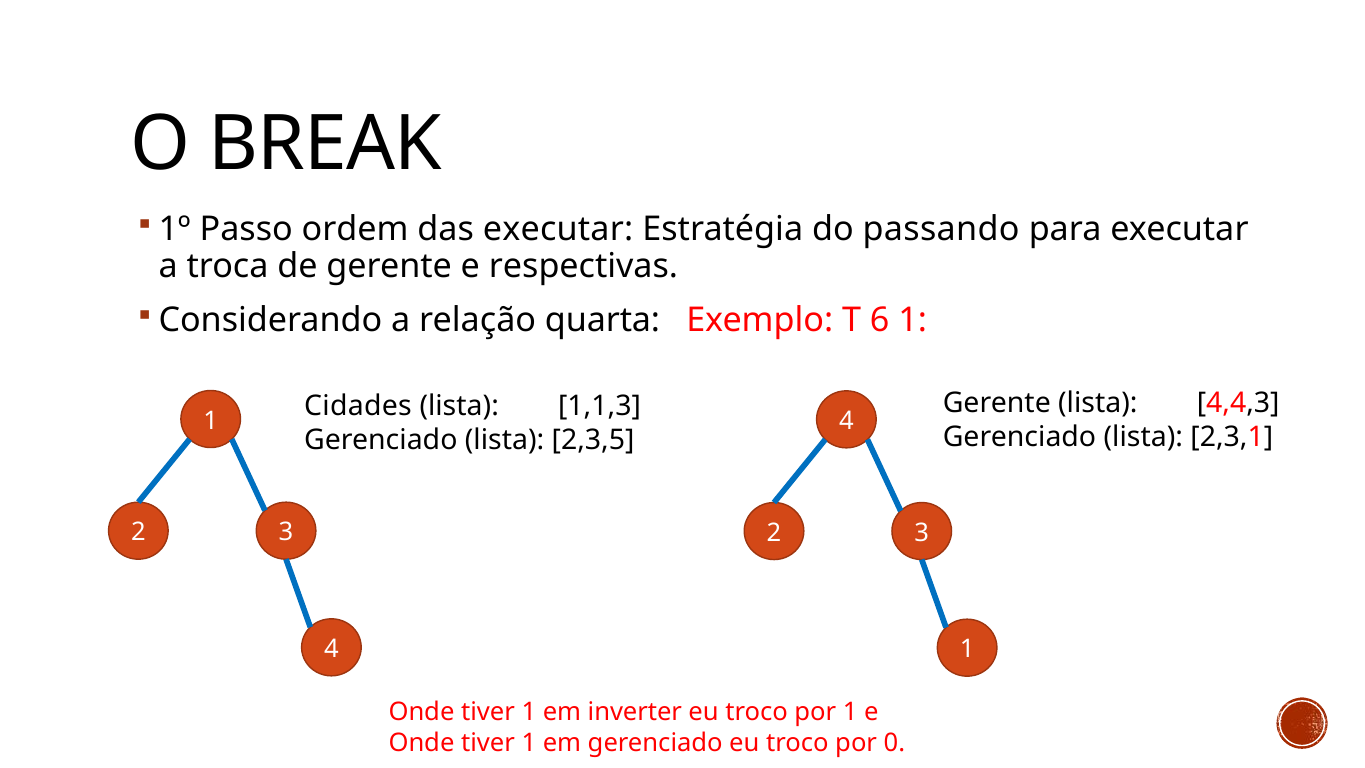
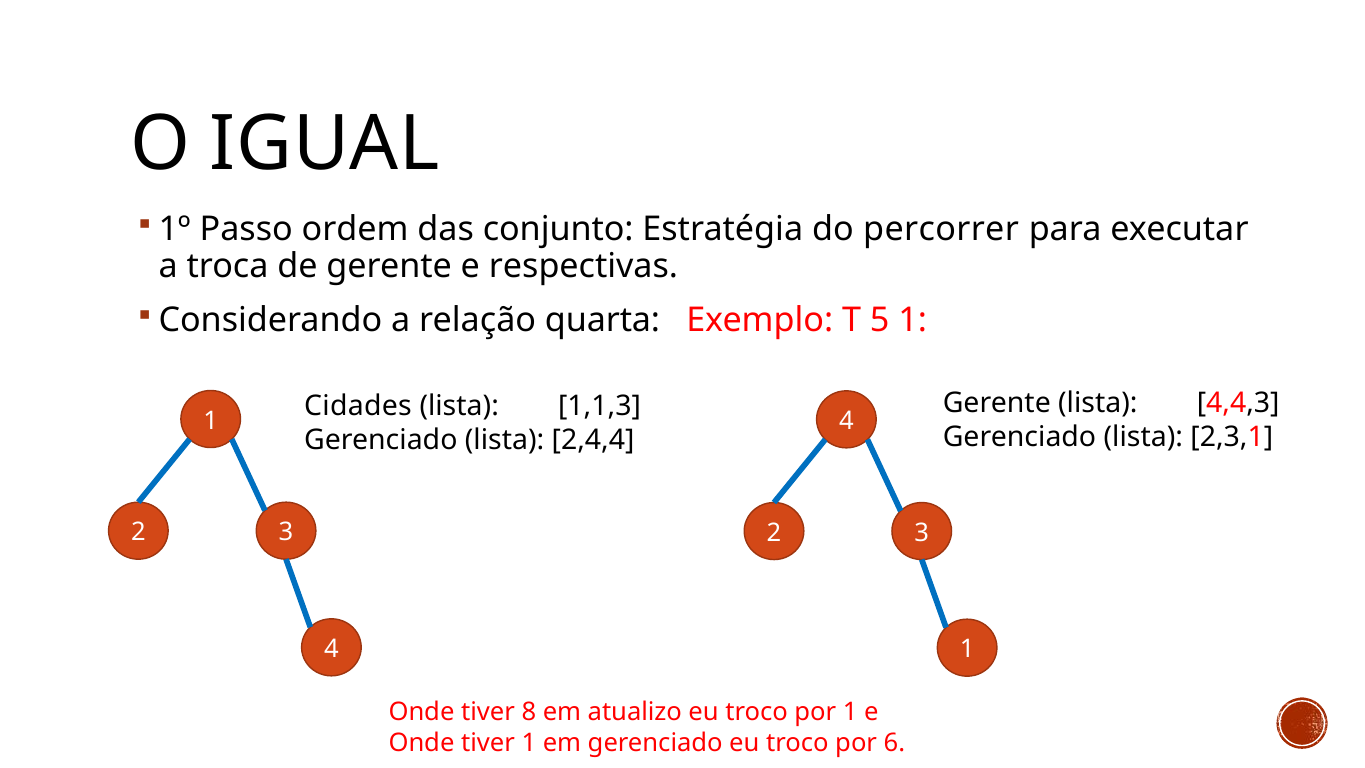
BREAK: BREAK -> IGUAL (325, 144)
das executar: executar -> conjunto (558, 229)
passando: passando -> percorrer (941, 229)
6: 6 -> 5 (880, 320)
2,3,5: 2,3,5 -> 2,4,4 (593, 440)
1: 1 -> 8 (529, 712)
inverter: inverter -> atualizo (635, 712)
0: 0 -> 6 (894, 743)
